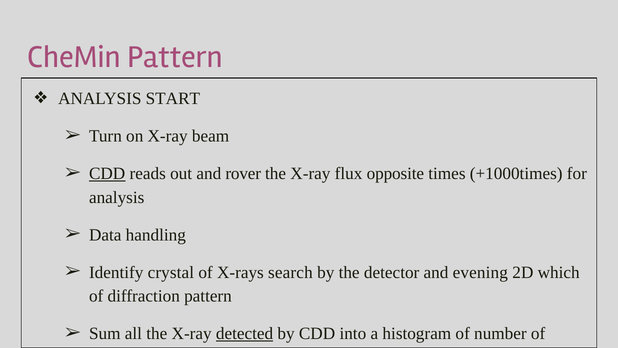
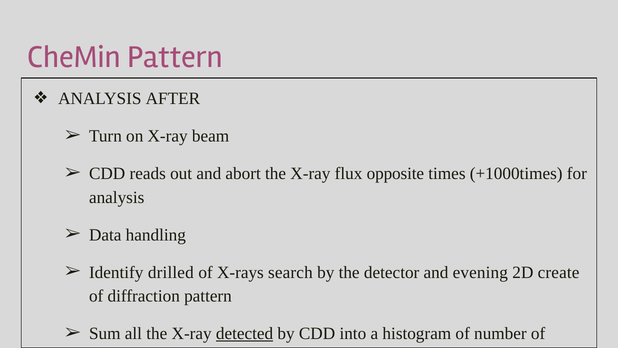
START: START -> AFTER (173, 99)
CDD underline: present -> none (107, 174)
rover: rover -> abort (243, 174)
crystal: crystal -> drilled (171, 272)
2D which: which -> create (559, 272)
